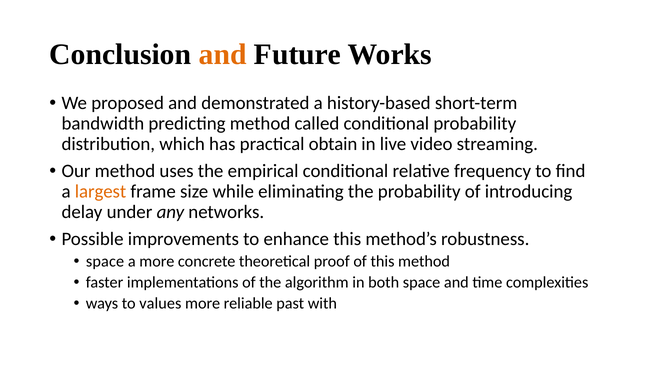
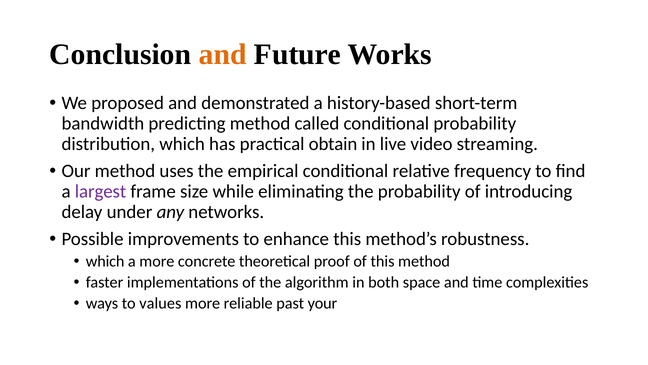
largest colour: orange -> purple (101, 191)
space: space -> which (105, 261)
with: with -> your (322, 303)
